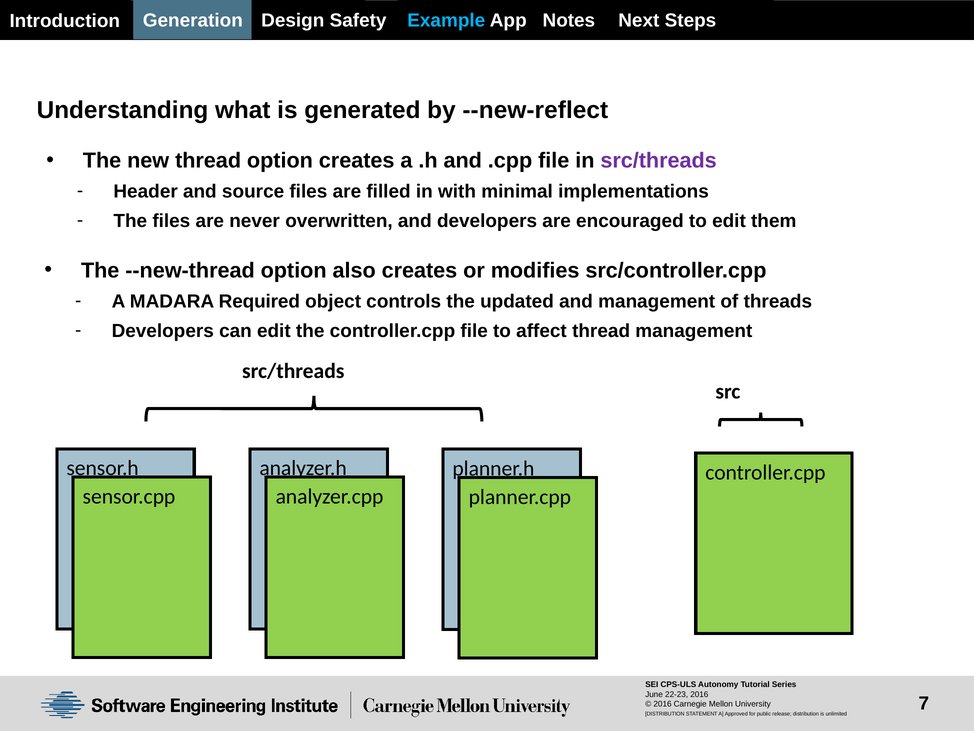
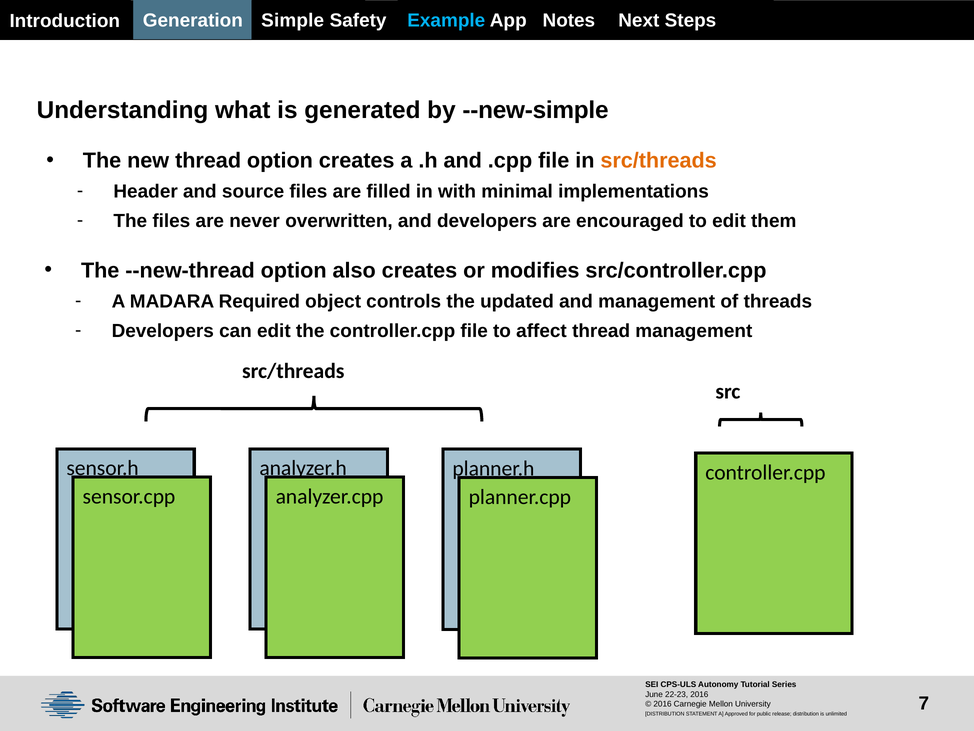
Design: Design -> Simple (293, 21)
--new-reflect: --new-reflect -> --new-simple (535, 110)
src/threads colour: purple -> orange (659, 161)
